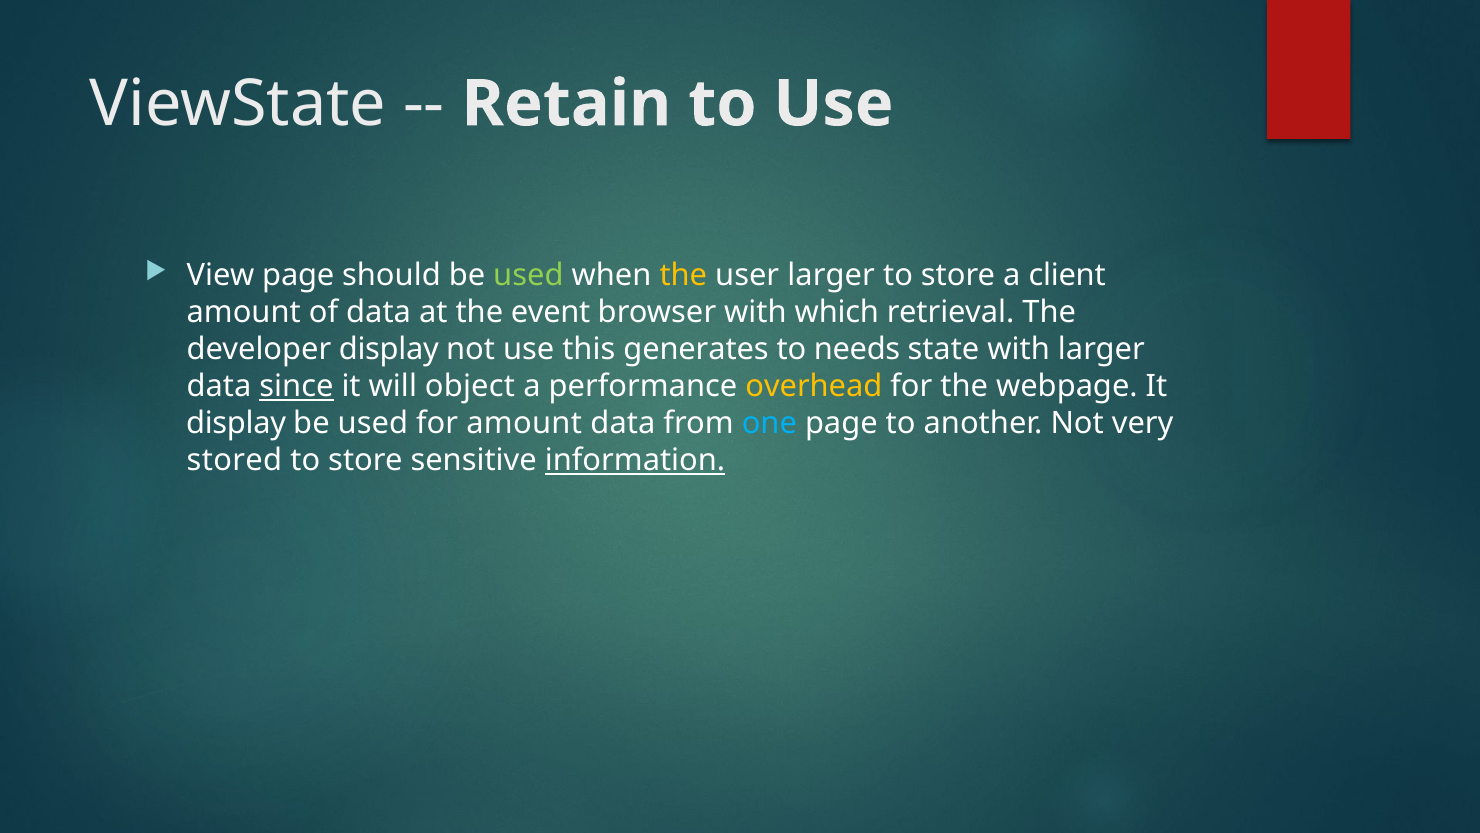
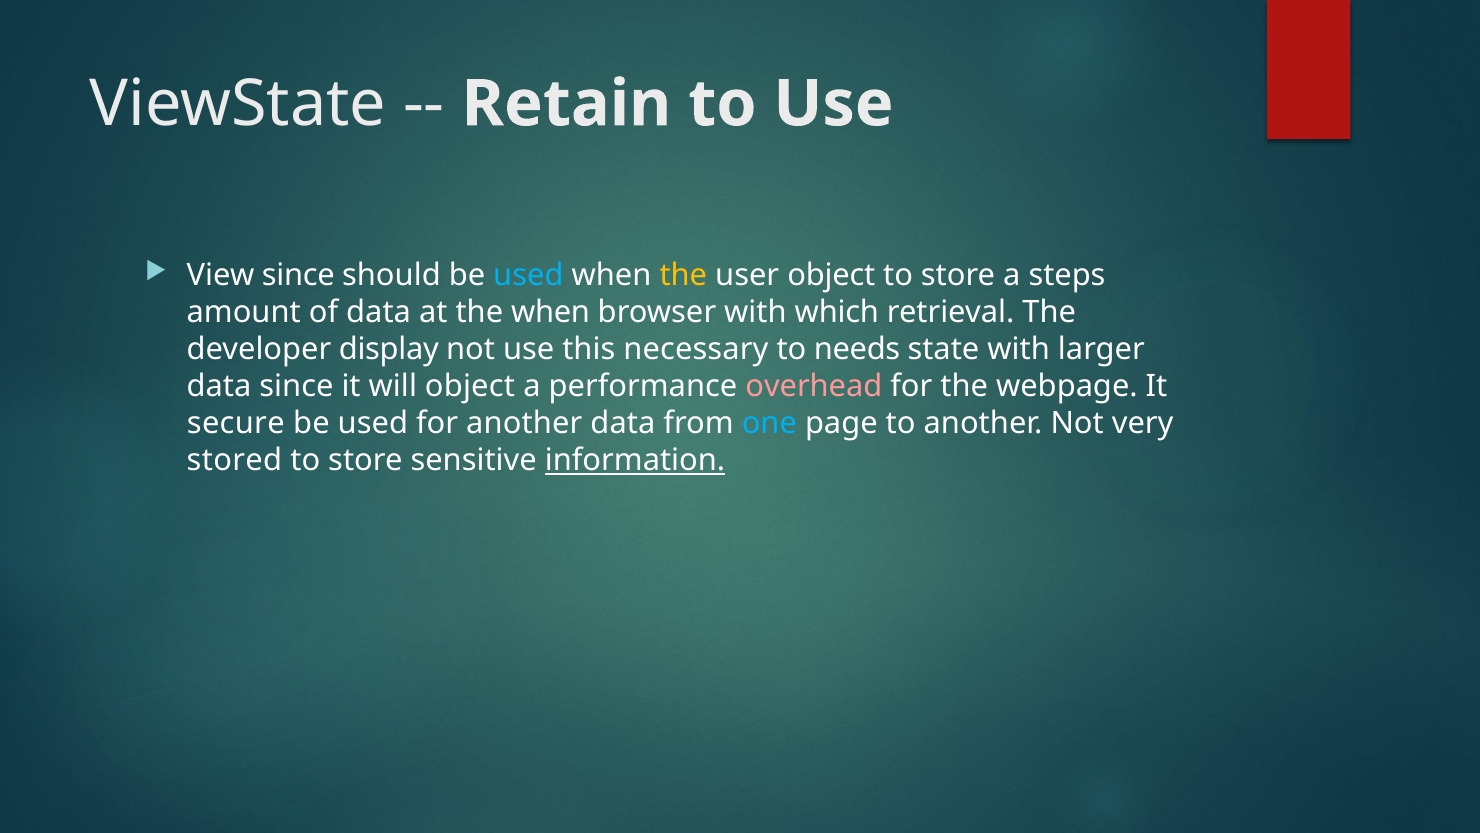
View page: page -> since (298, 275)
used colour: light green -> light blue (528, 275)
user larger: larger -> object (831, 275)
client: client -> steps (1067, 275)
the event: event -> when (551, 312)
generates: generates -> necessary (696, 349)
since underline: present -> none (296, 386)
overhead colour: yellow -> pink (814, 386)
display: display -> secure (236, 424)
for amount: amount -> another (524, 424)
